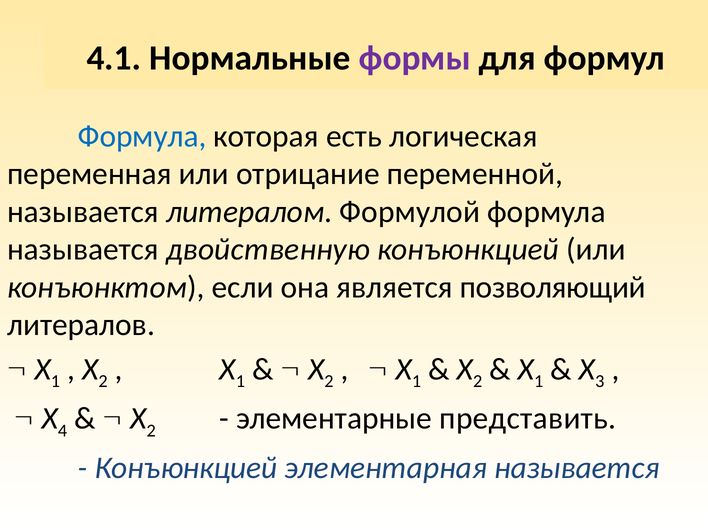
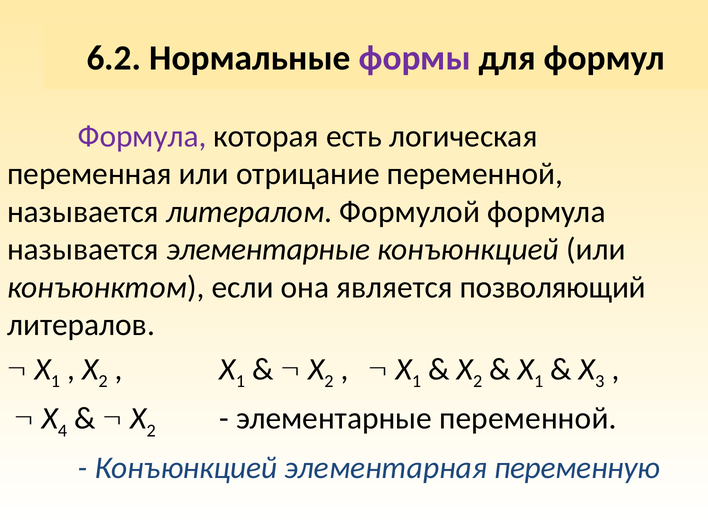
4.1: 4.1 -> 6.2 (114, 58)
Формула colour: blue -> purple (142, 136)
называется двойственную: двойственную -> элементарные (268, 250)
элементарные представить: представить -> переменной (528, 418)
элементарная называется: называется -> переменную (577, 468)
